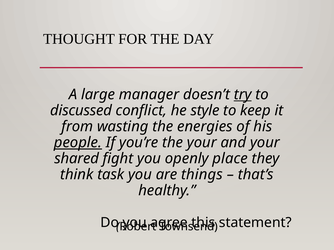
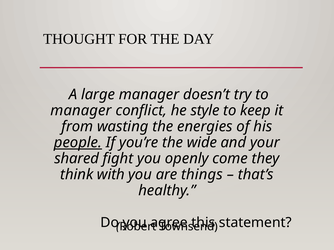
try underline: present -> none (243, 95)
discussed: discussed -> manager (81, 111)
the your: your -> wide (202, 143)
place: place -> come (230, 159)
task: task -> with (111, 175)
